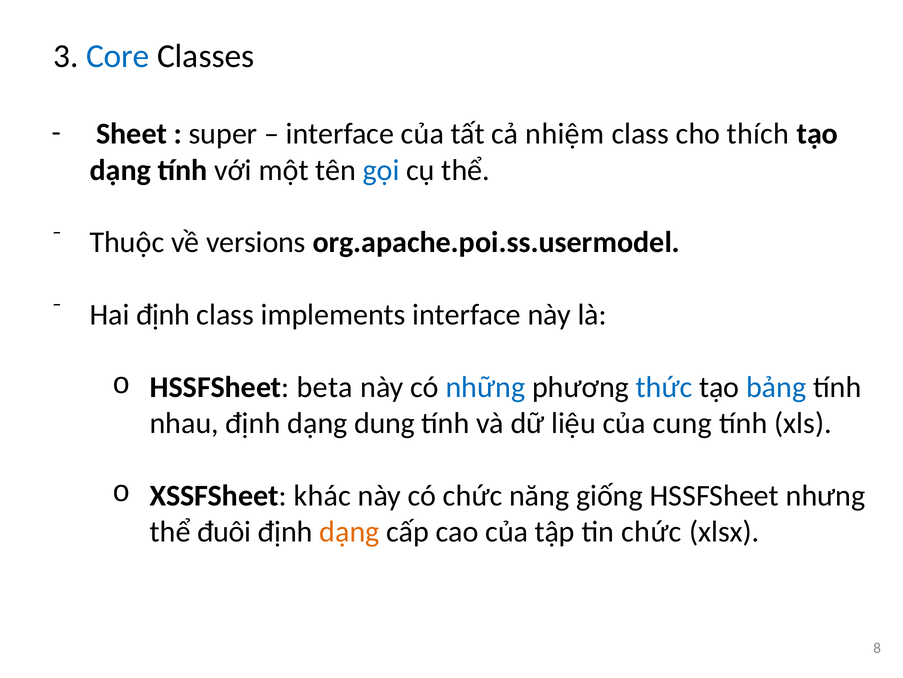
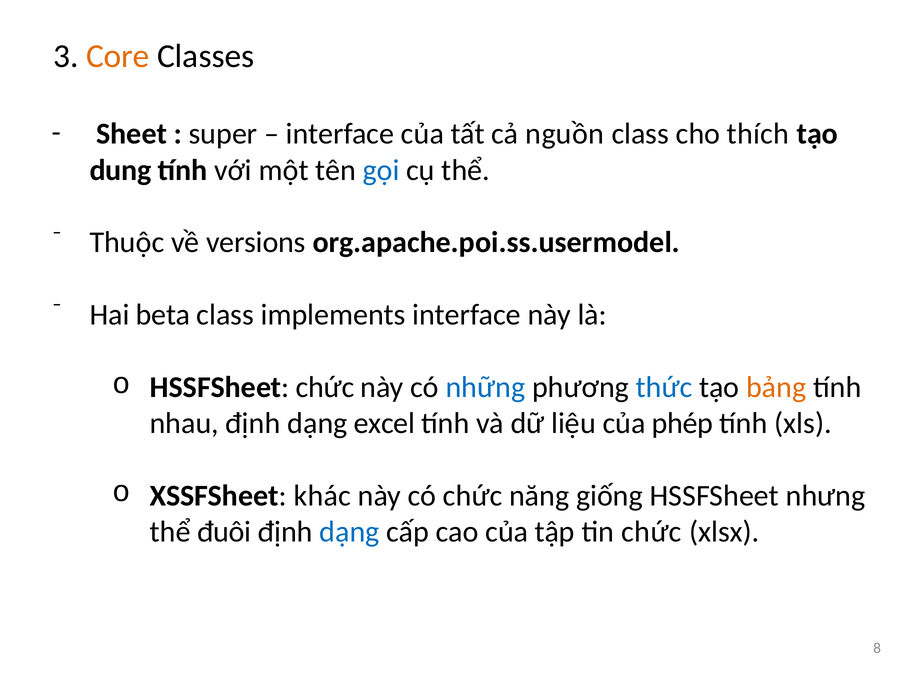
Core colour: blue -> orange (118, 56)
nhiệm: nhiệm -> nguồn (565, 134)
dạng: dạng -> dung (120, 170)
Hai định: định -> beta (163, 314)
HSSFSheet beta: beta -> chức (325, 387)
bảng colour: blue -> orange (776, 387)
dung: dung -> excel (384, 423)
cung: cung -> phép (682, 423)
dạng colour: orange -> blue (349, 531)
